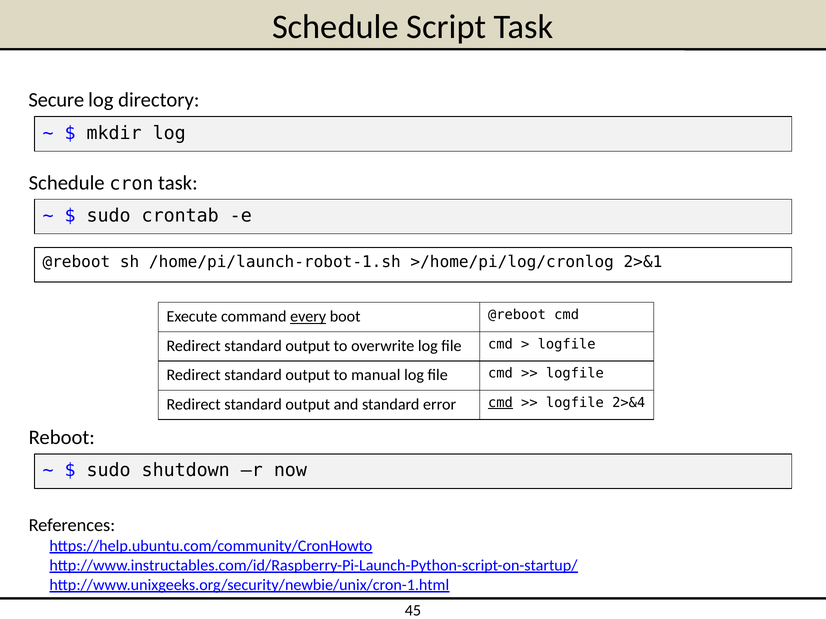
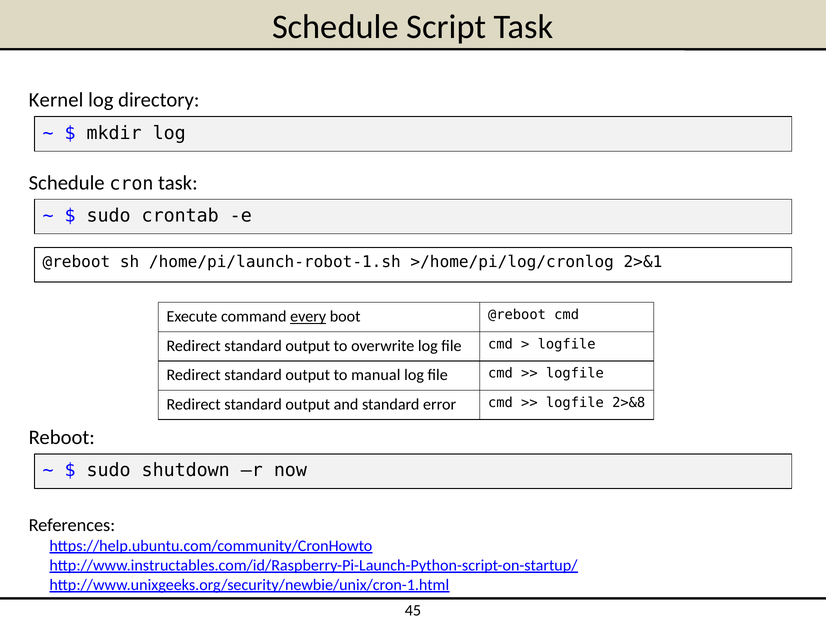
Secure: Secure -> Kernel (56, 100)
cmd underline: present -> none (500, 403)
2>&4: 2>&4 -> 2>&8 (629, 403)
